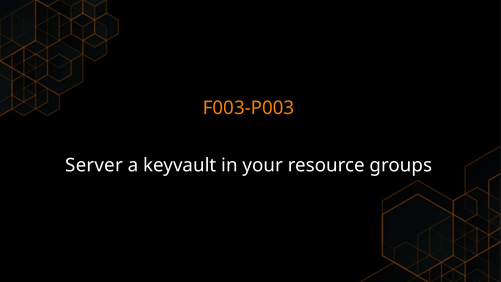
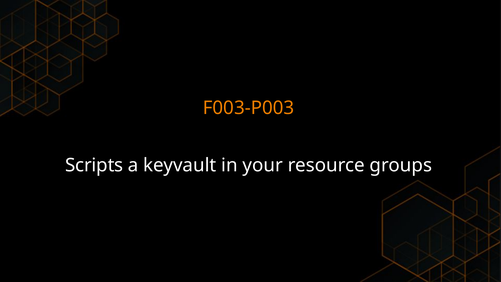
Server: Server -> Scripts (94, 165)
